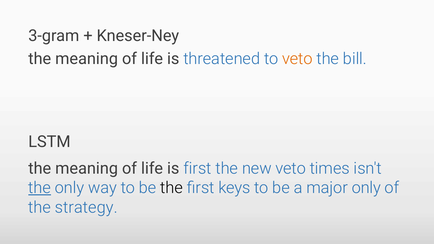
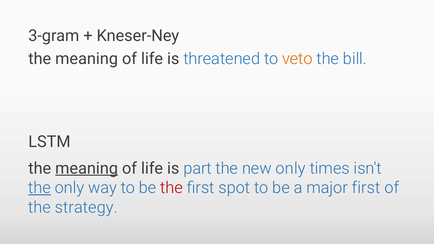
meaning underline: none -> present (87, 168)
is first: first -> part (198, 168)
new veto: veto -> only (291, 168)
the colour: black -> red (172, 188)
keys: keys -> spot (234, 188)
major only: only -> first (366, 188)
